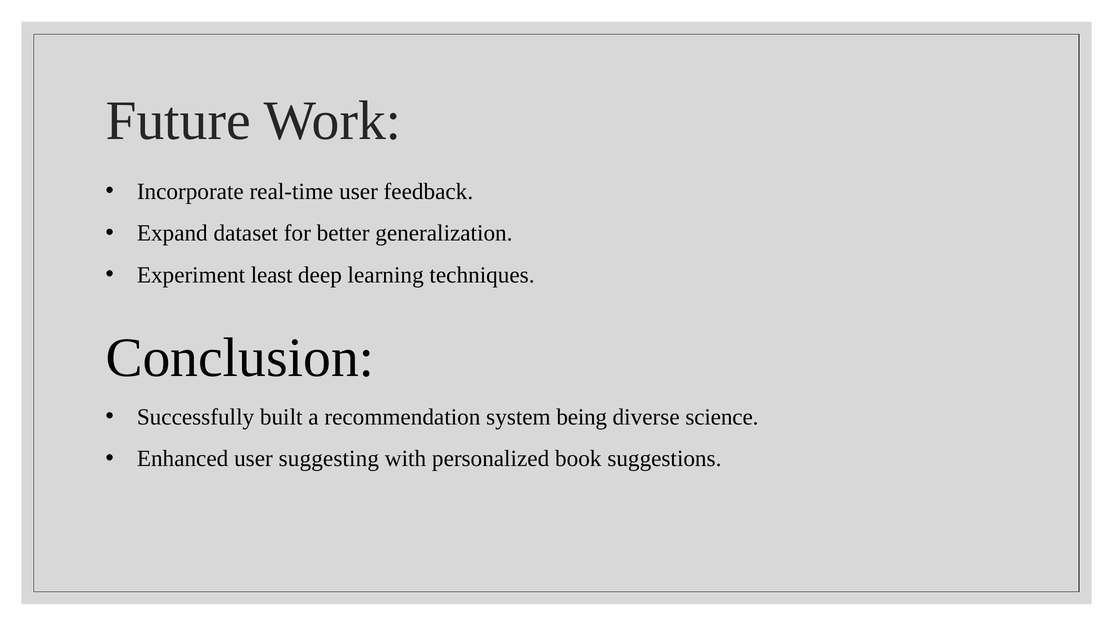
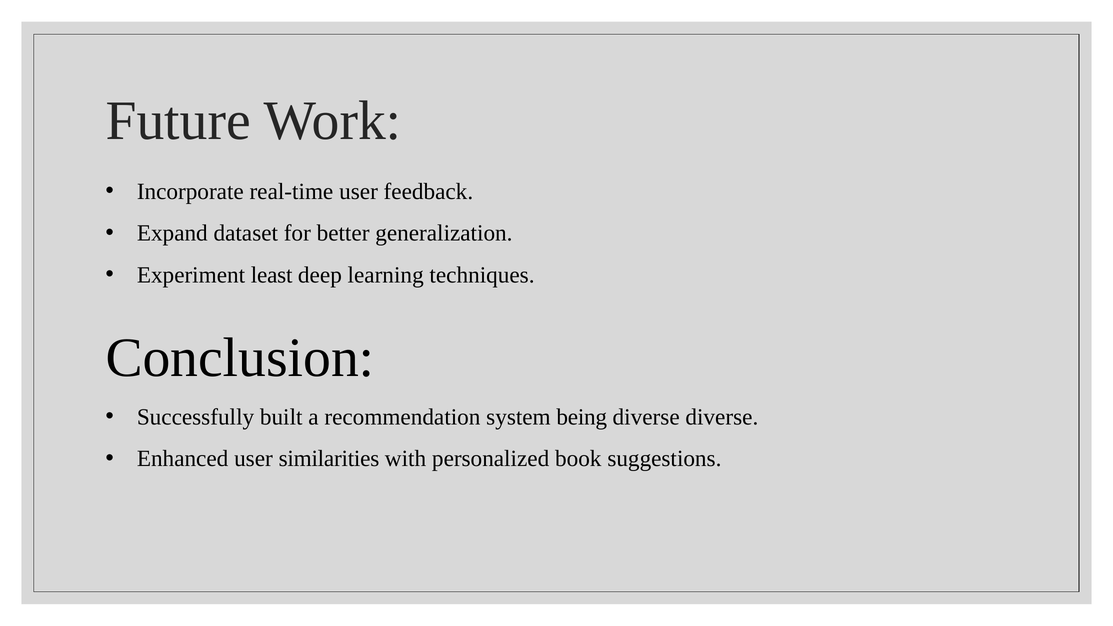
diverse science: science -> diverse (722, 417)
suggesting: suggesting -> similarities (329, 459)
